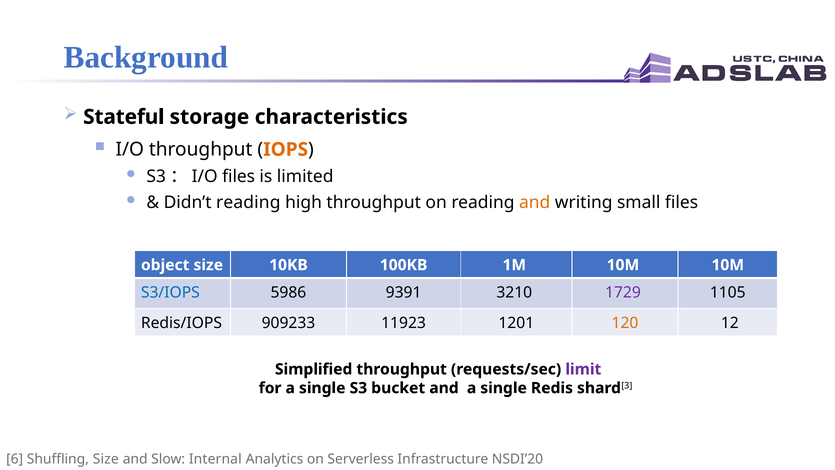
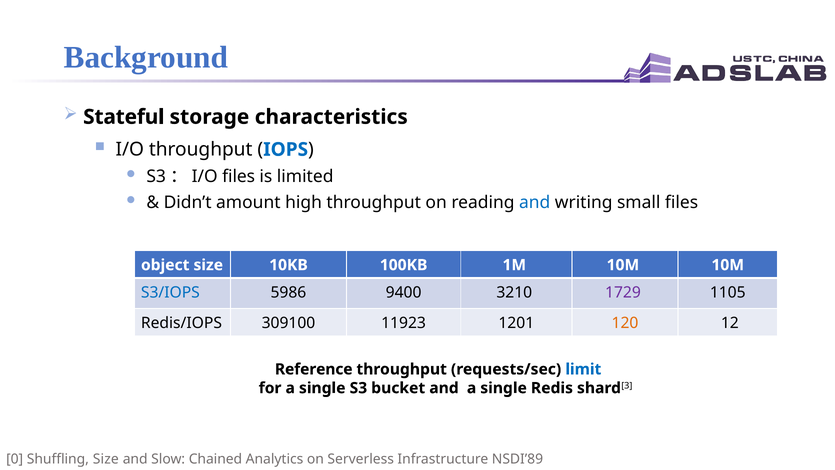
IOPS colour: orange -> blue (286, 149)
Didn’t reading: reading -> amount (248, 203)
and colour: orange -> blue (535, 203)
9391: 9391 -> 9400 (404, 292)
909233: 909233 -> 309100 (288, 323)
Simplified: Simplified -> Reference (314, 369)
limit colour: purple -> blue (583, 369)
6: 6 -> 0 (15, 459)
Internal: Internal -> Chained (215, 459)
NSDI’20: NSDI’20 -> NSDI’89 (517, 459)
